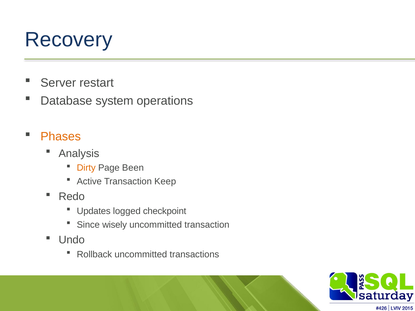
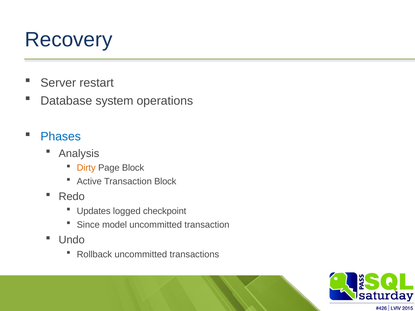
Phases colour: orange -> blue (61, 137)
Page Been: Been -> Block (133, 168)
Transaction Keep: Keep -> Block (165, 182)
wisely: wisely -> model (115, 225)
